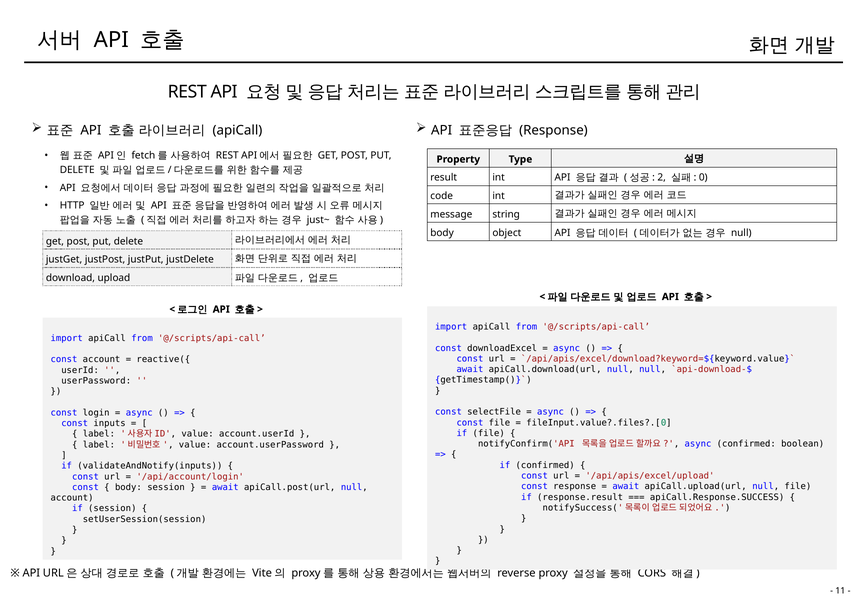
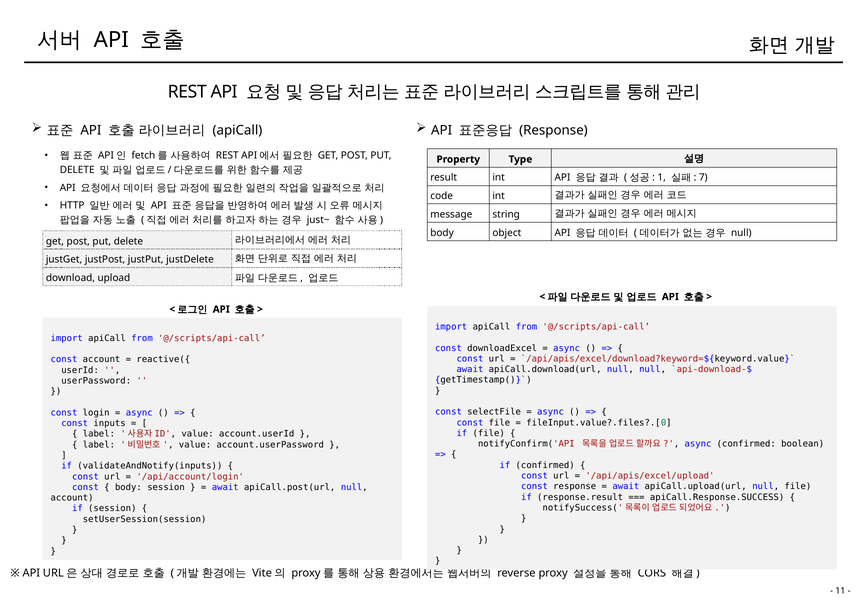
2: 2 -> 1 (662, 178)
0: 0 -> 7 (703, 178)
